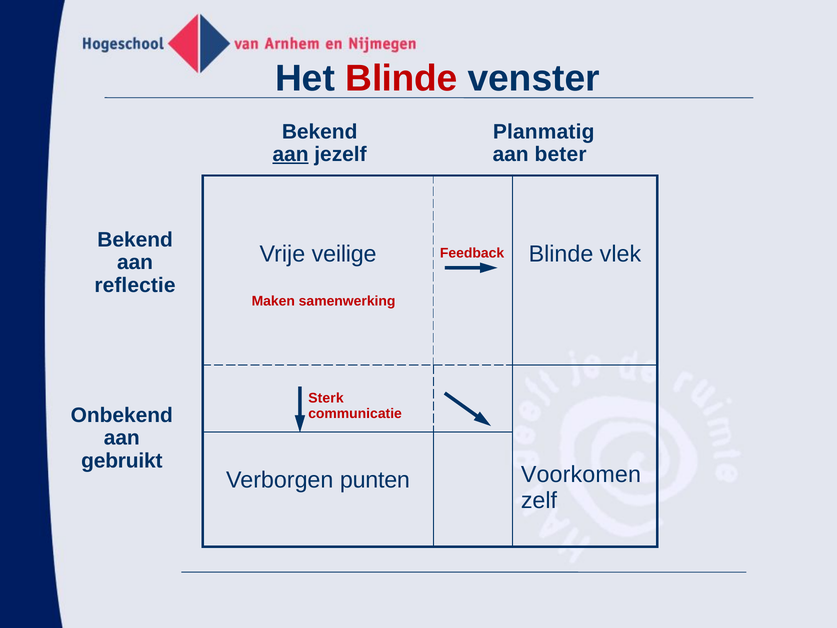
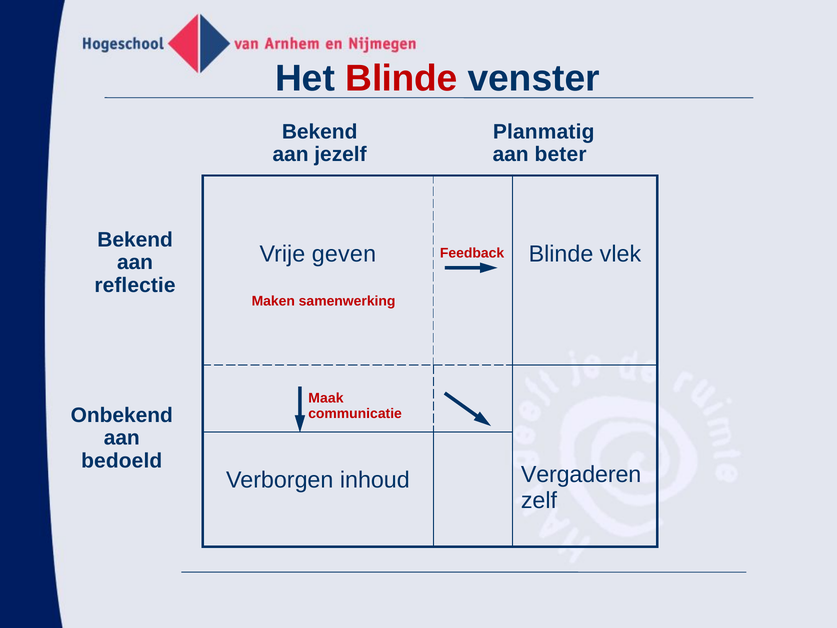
aan underline: present -> none (291, 154)
veilige: veilige -> geven (344, 254)
Sterk: Sterk -> Maak (326, 398)
gebruikt: gebruikt -> bedoeld (122, 460)
Voorkomen: Voorkomen -> Vergaderen (581, 474)
punten: punten -> inhoud (375, 480)
